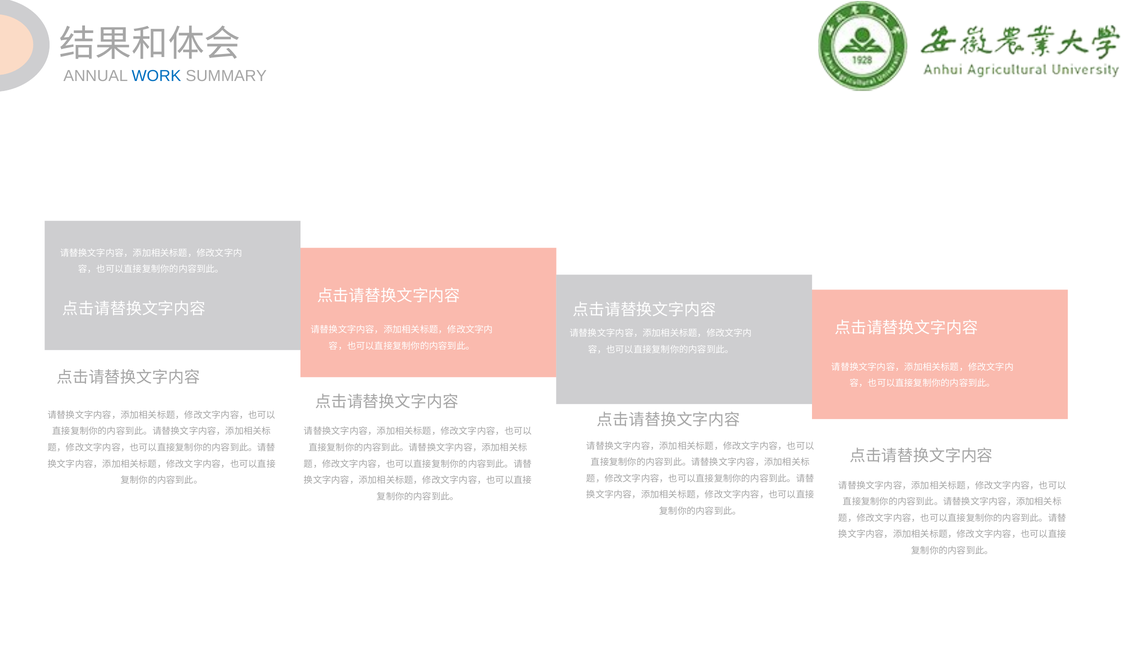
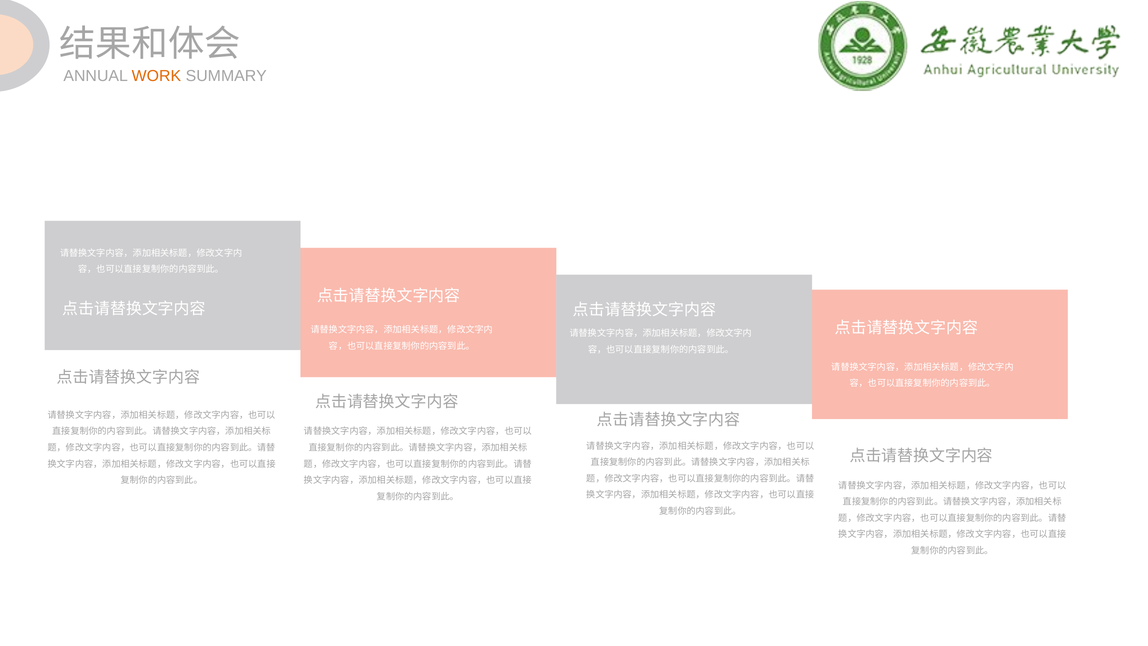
WORK colour: blue -> orange (156, 76)
